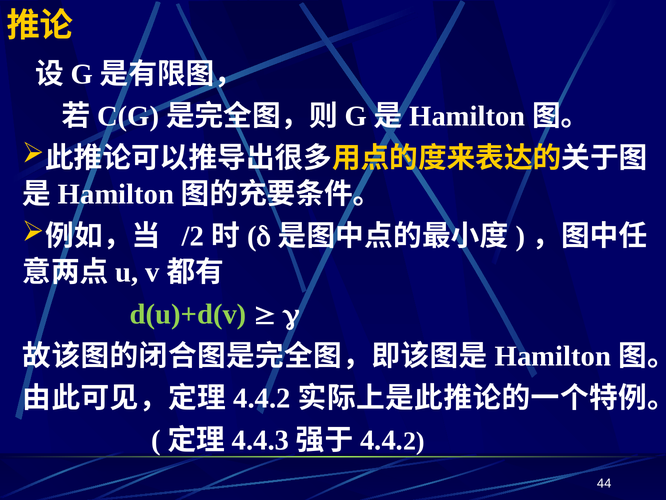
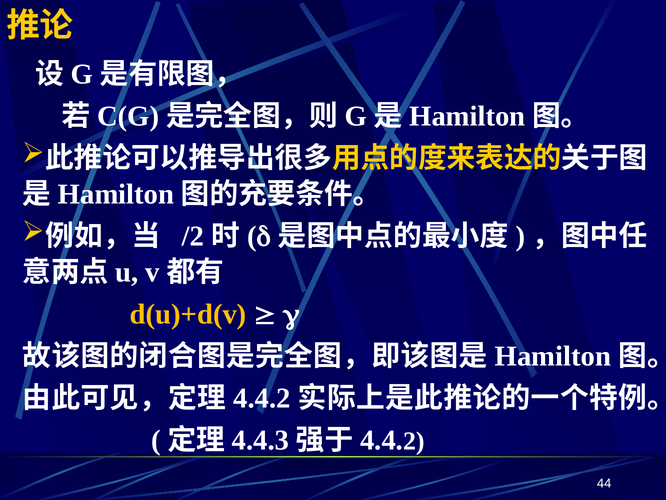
d(u)+d(v colour: light green -> yellow (188, 314)
